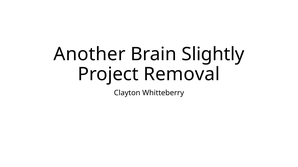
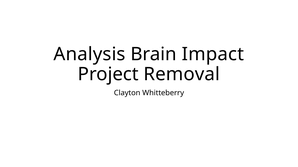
Another: Another -> Analysis (90, 54)
Slightly: Slightly -> Impact (213, 54)
